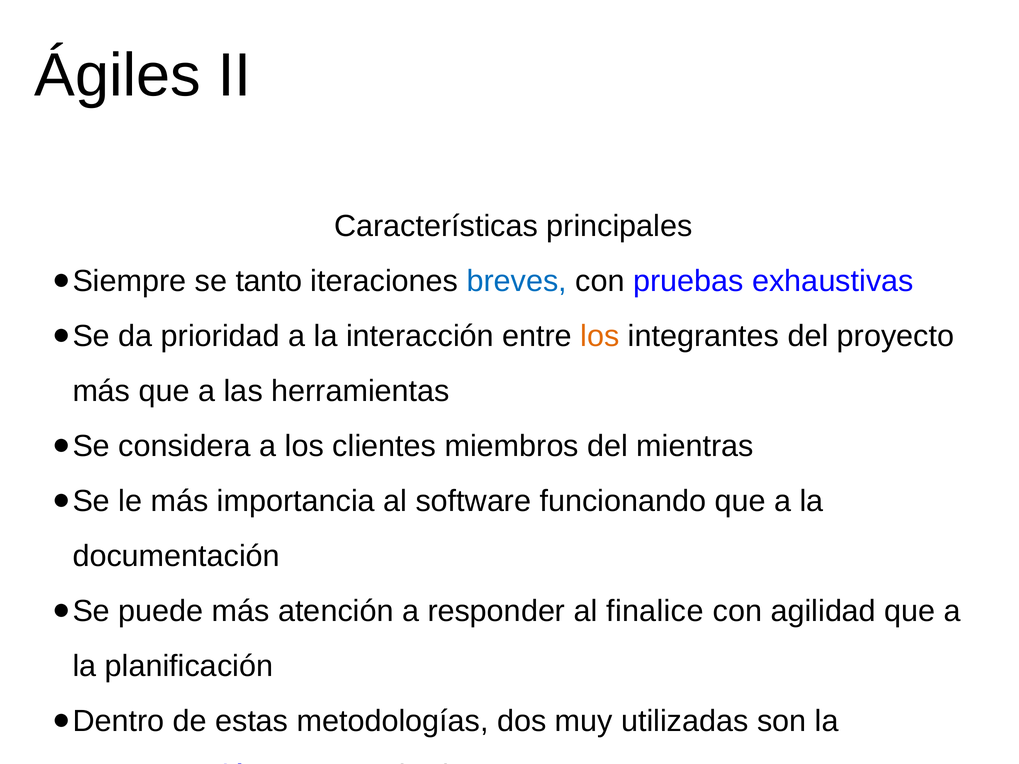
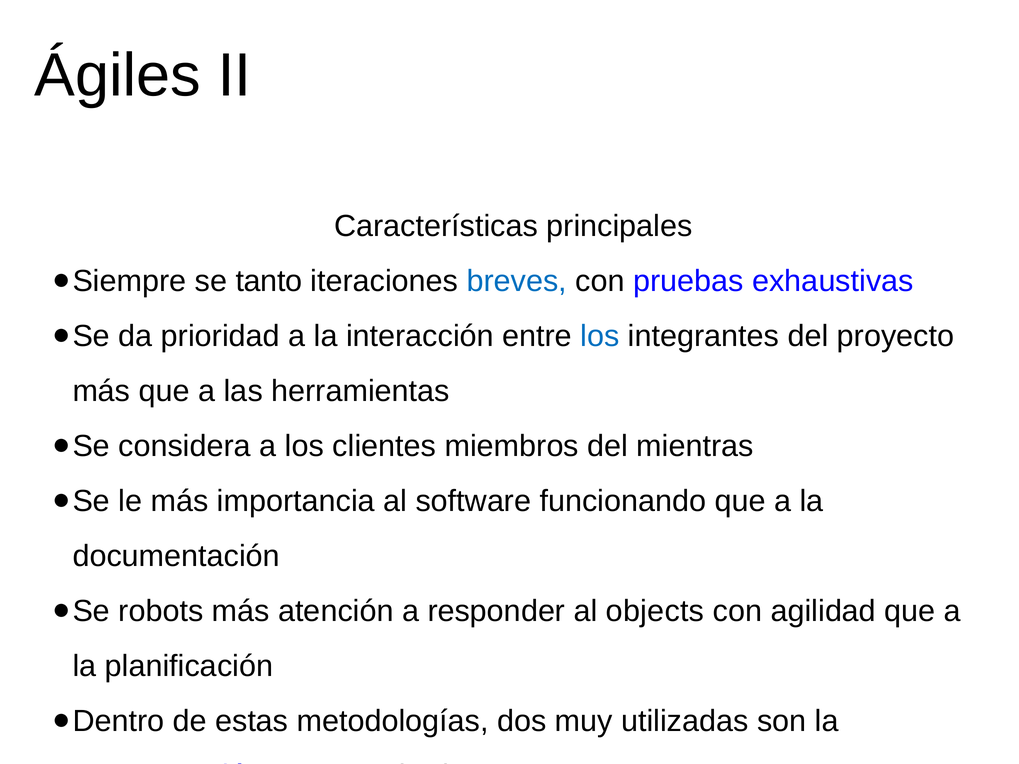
los colour: orange -> blue (600, 336)
puede: puede -> robots (161, 611)
finalice: finalice -> objects (655, 611)
